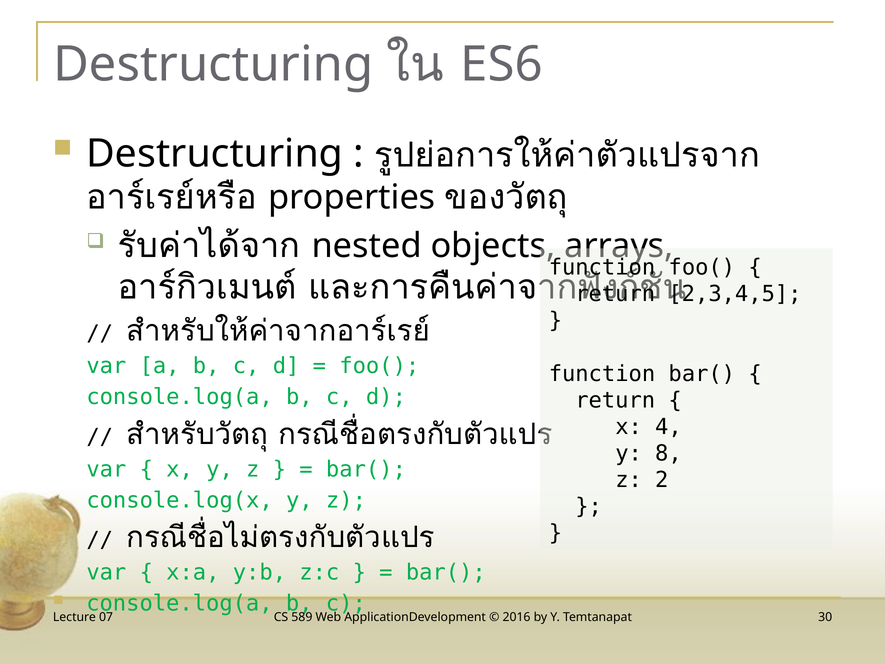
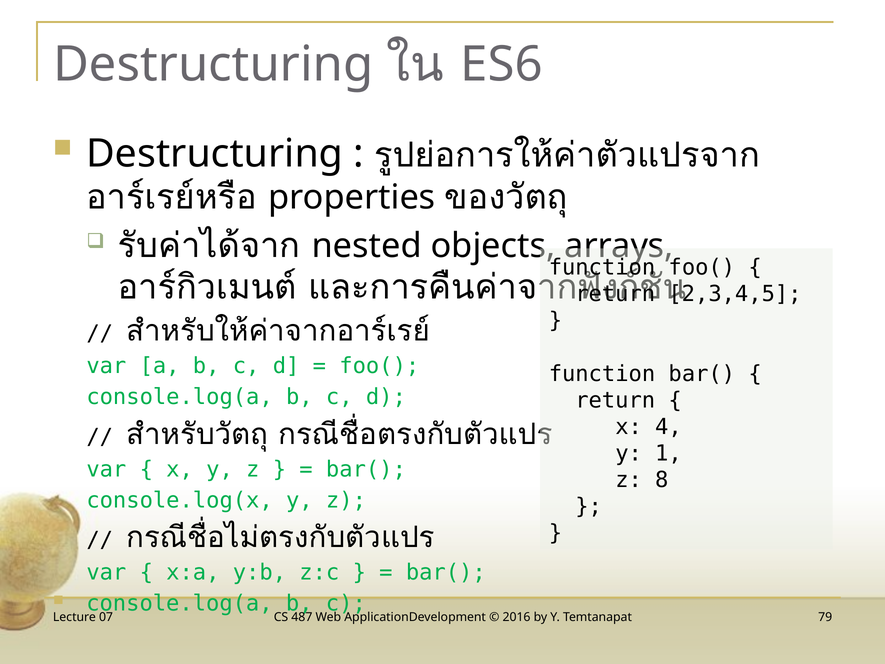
8: 8 -> 1 (668, 453)
2: 2 -> 8 (662, 480)
589: 589 -> 487 (302, 617)
30: 30 -> 79 (825, 617)
